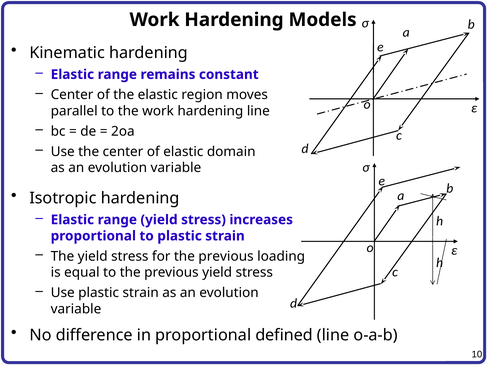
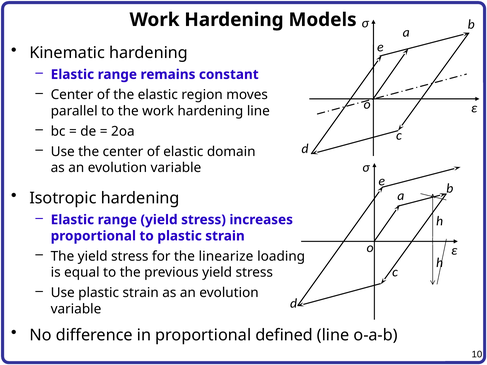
for the previous: previous -> linearize (226, 256)
